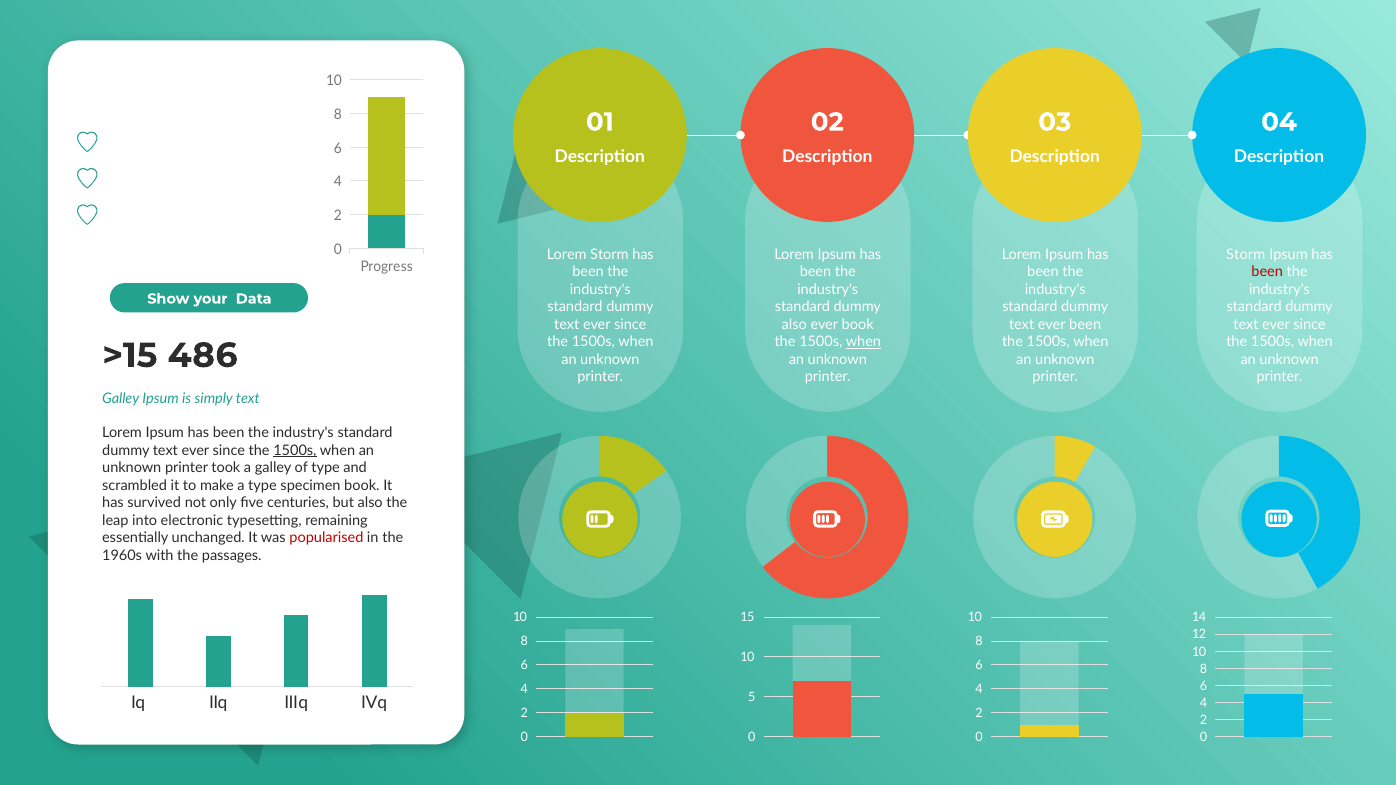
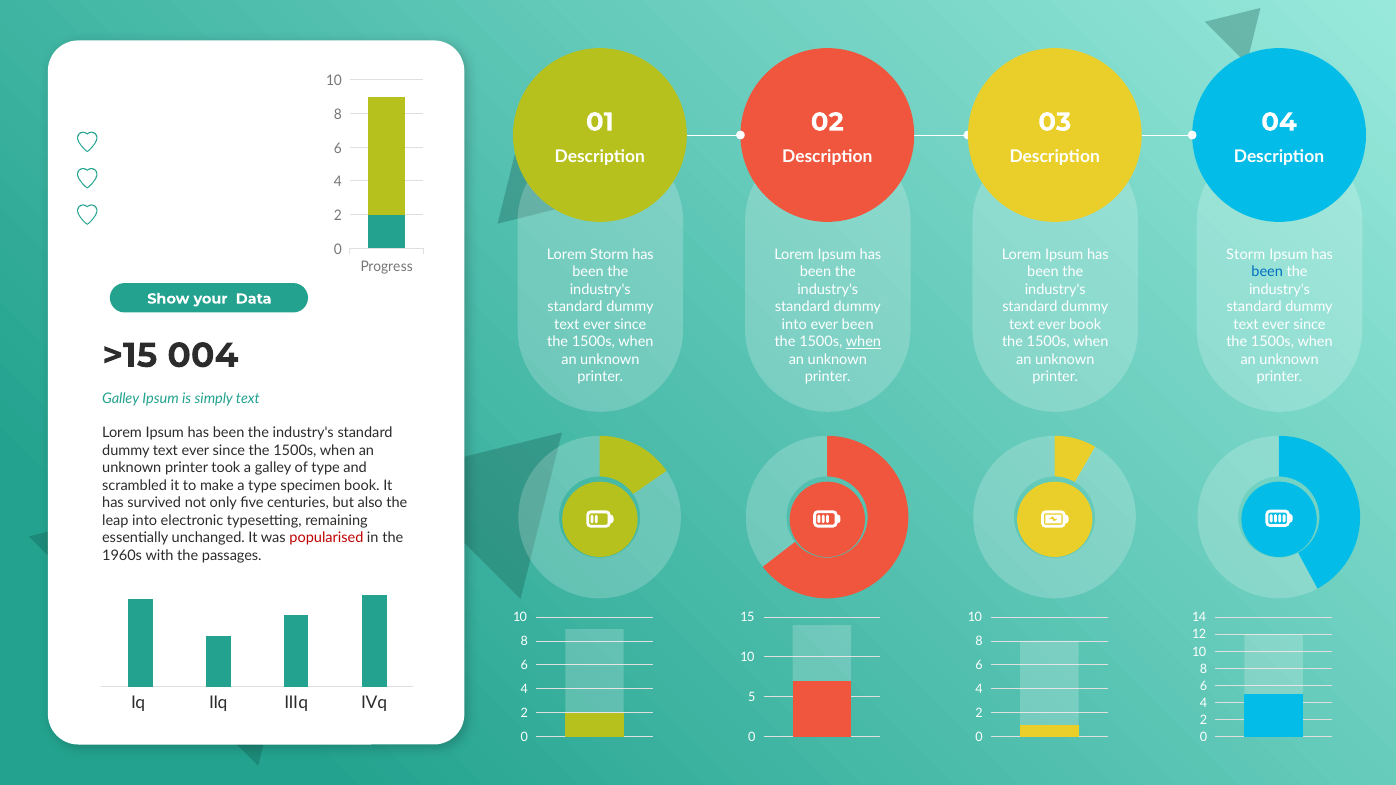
been colour: red -> blue (1267, 272)
also: also -> into (794, 325)
ever book: book -> been (858, 325)
ever been: been -> book (1085, 325)
486: 486 -> 004 (203, 356)
1500s underline: present -> none (295, 451)
